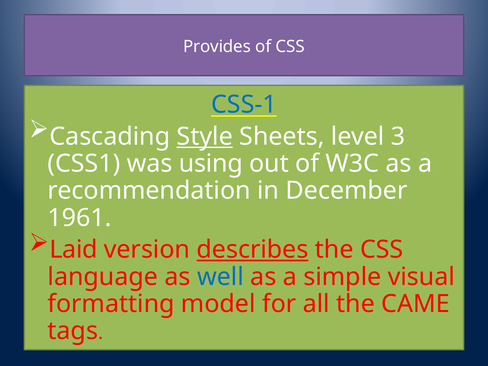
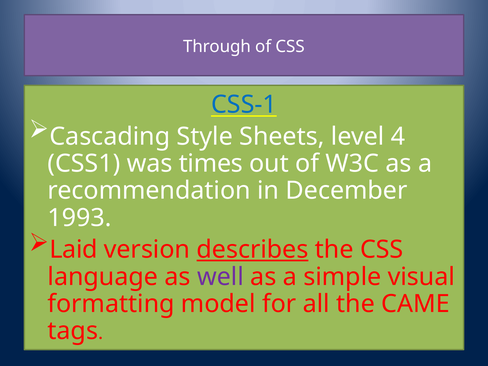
Provides: Provides -> Through (217, 47)
Style underline: present -> none (205, 137)
3: 3 -> 4 (398, 137)
using: using -> times (211, 164)
1961: 1961 -> 1993 (80, 218)
well colour: blue -> purple (220, 277)
